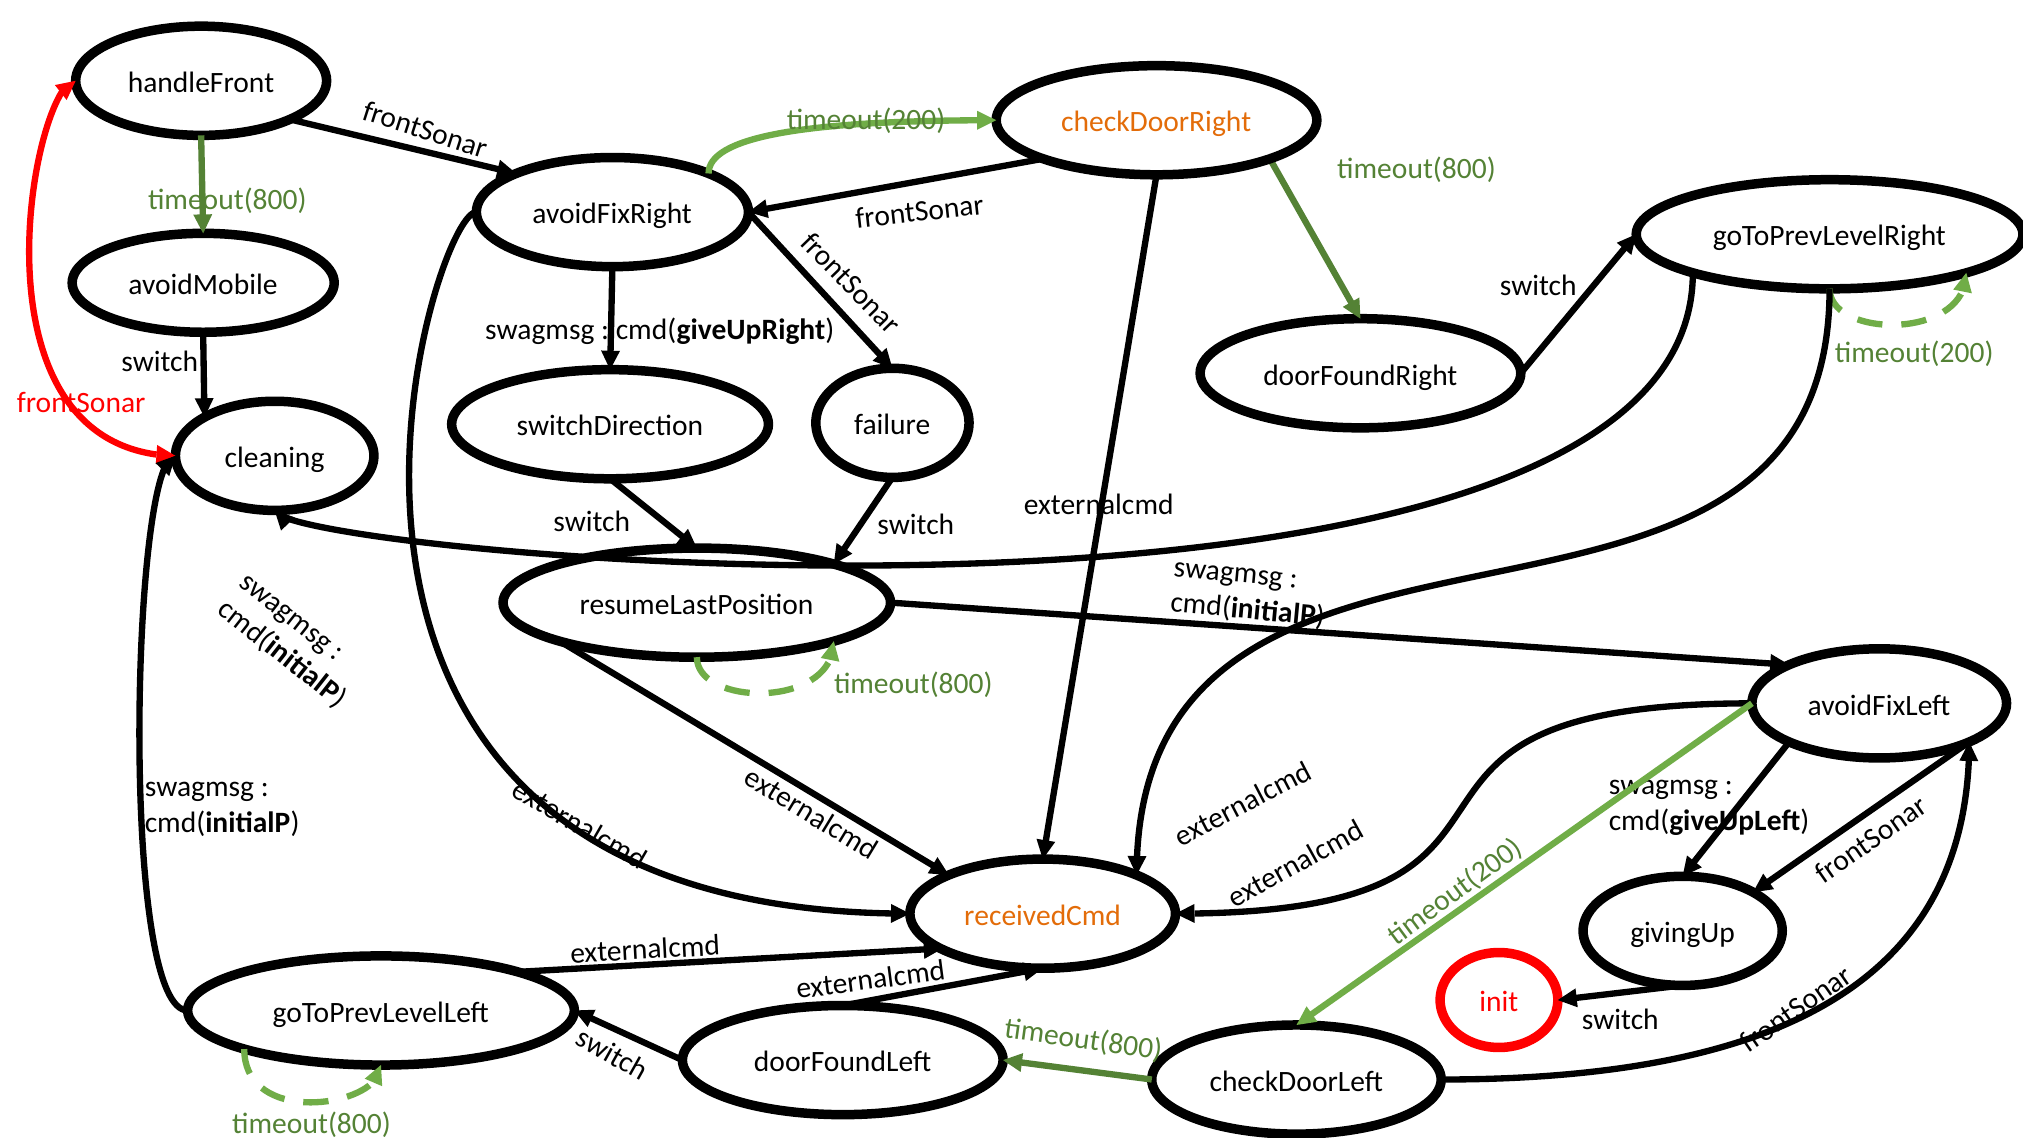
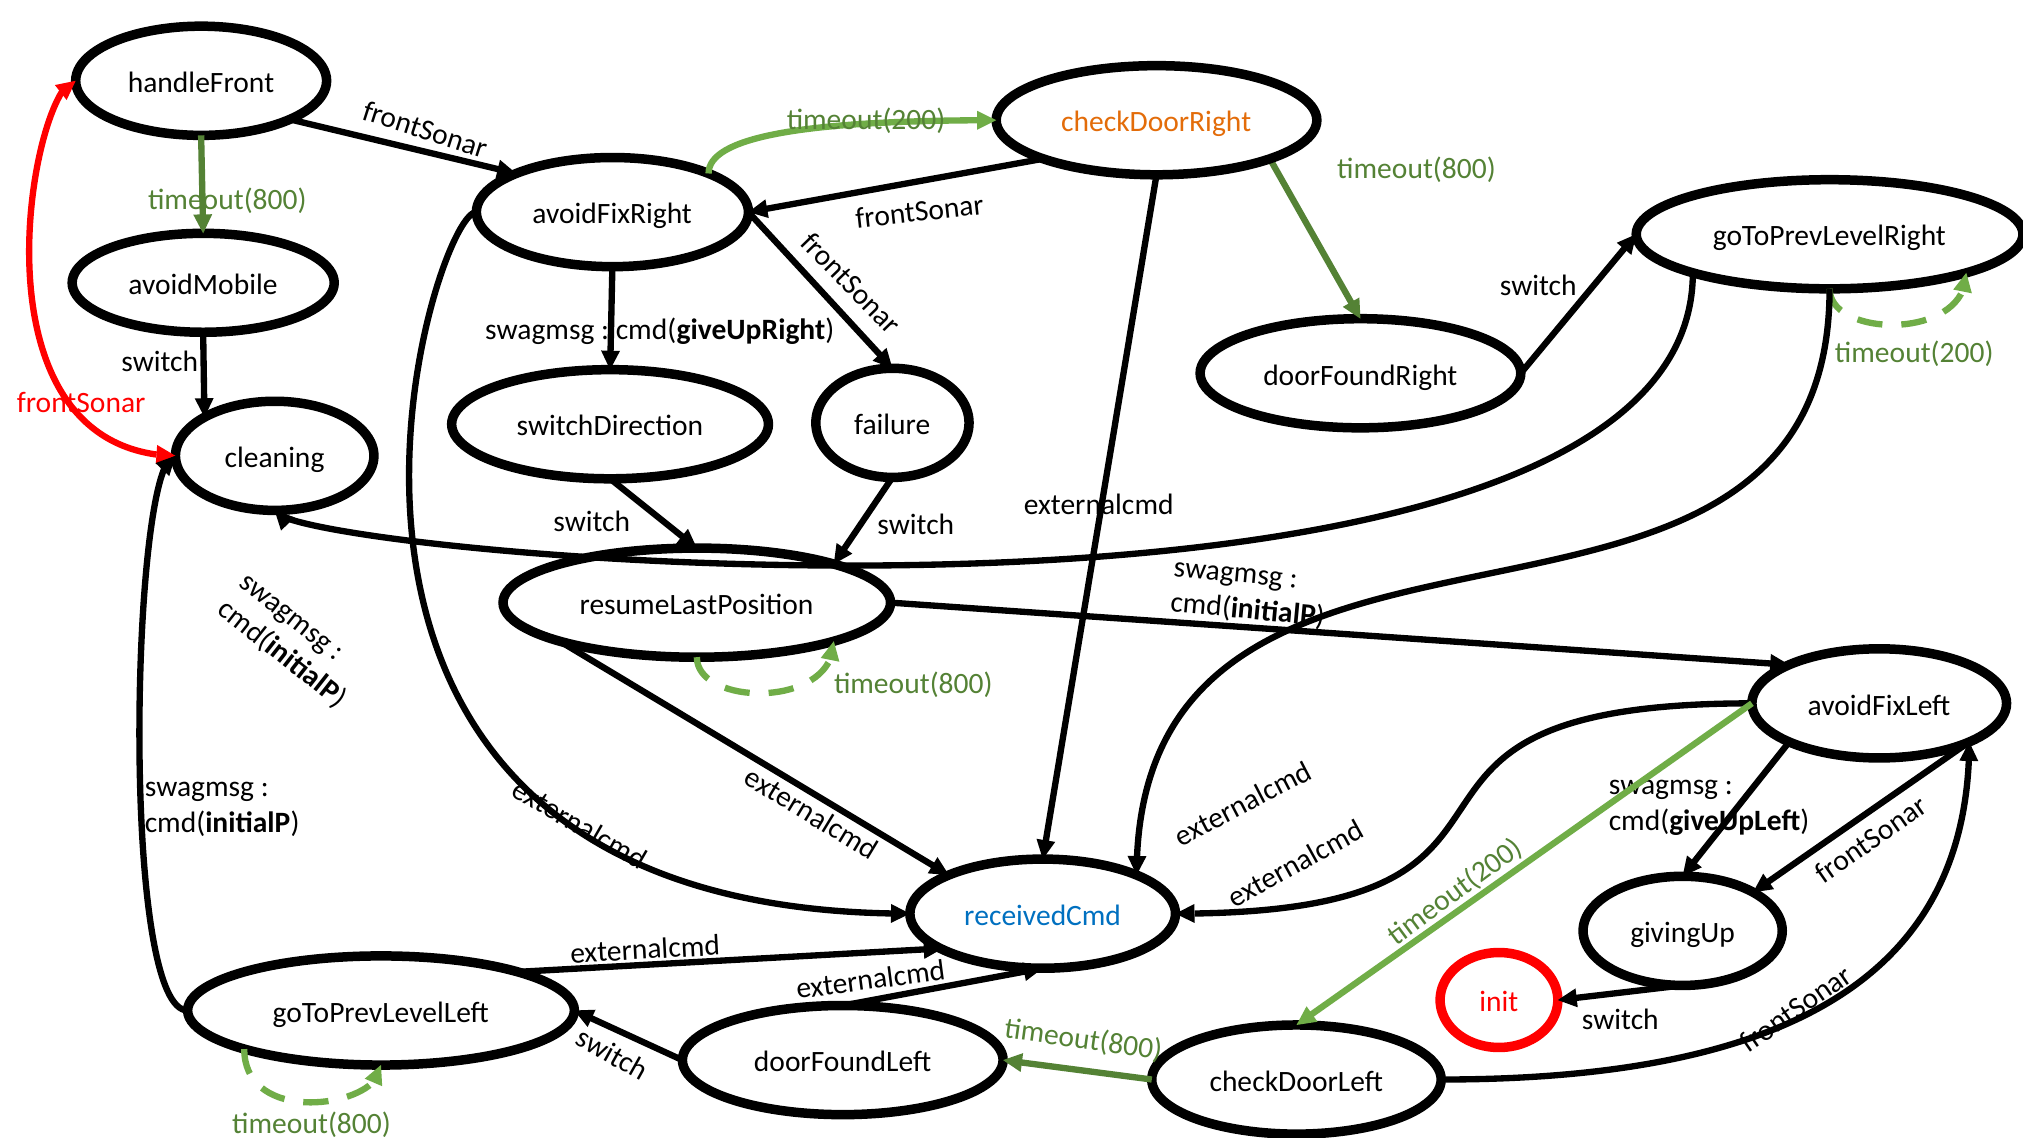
receivedCmd colour: orange -> blue (1043, 916)
